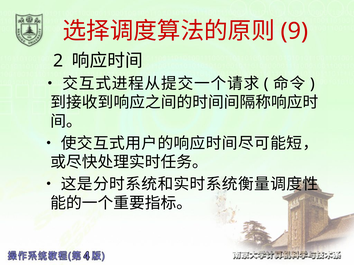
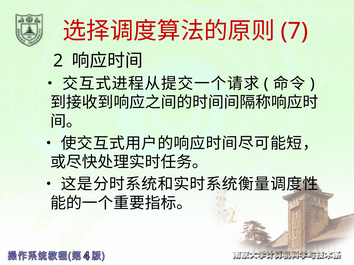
9: 9 -> 7 (294, 31)
